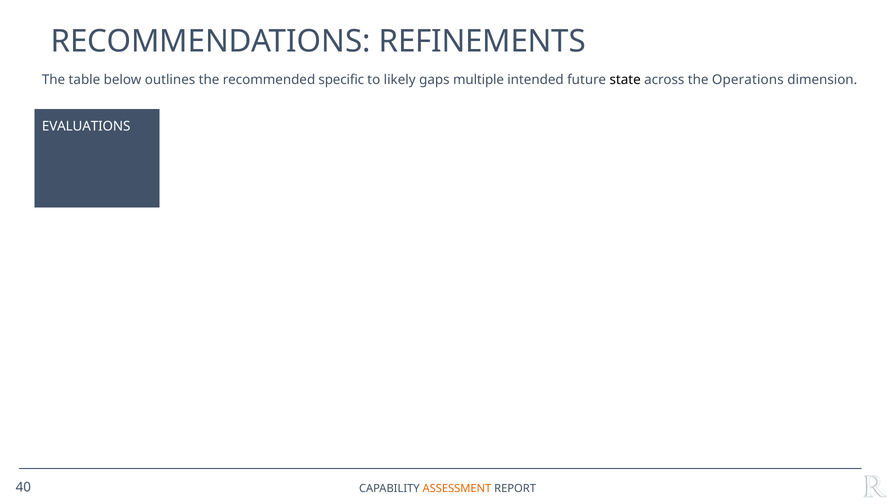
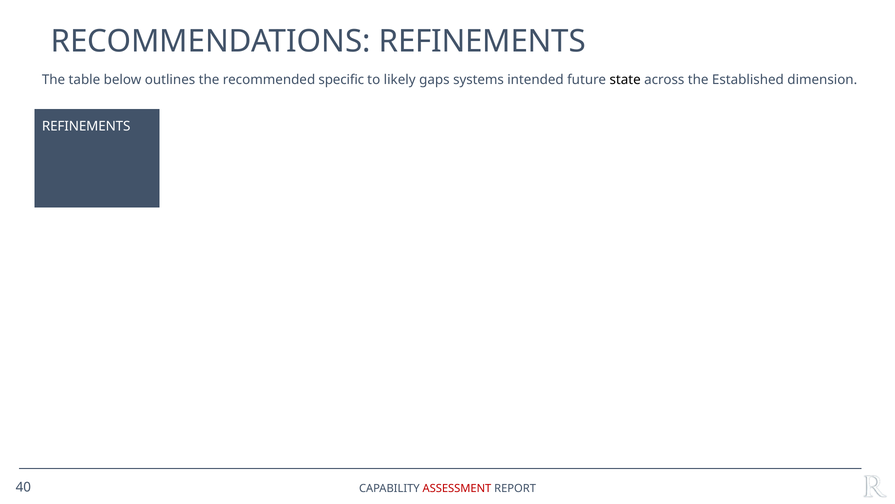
multiple: multiple -> systems (479, 80)
Operations: Operations -> Established (748, 80)
EVALUATIONS: EVALUATIONS -> REFINEMENTS (86, 126)
ASSESSMENT colour: orange -> red (457, 488)
